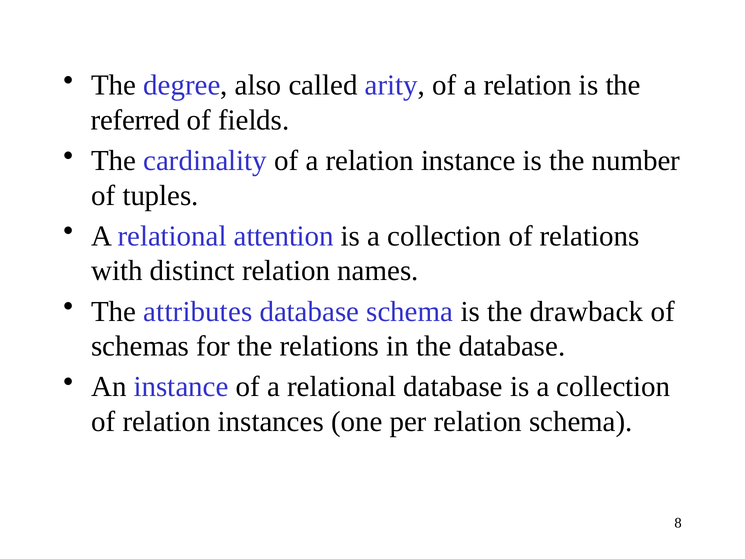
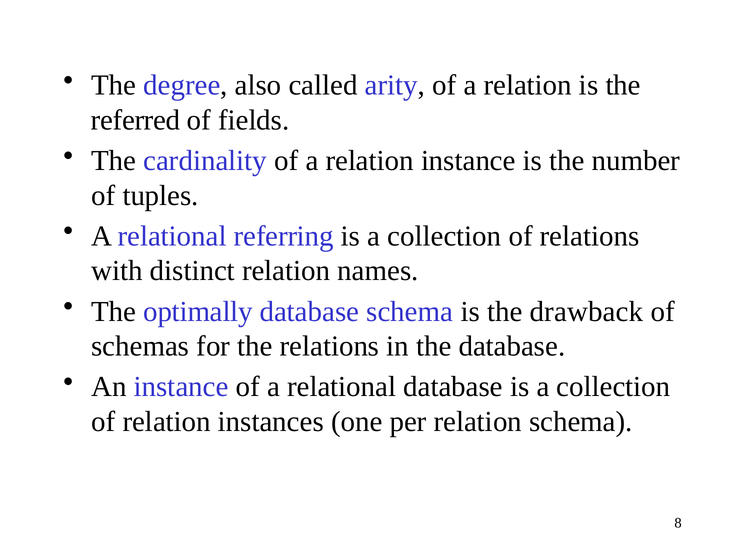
attention: attention -> referring (284, 236)
attributes: attributes -> optimally (198, 311)
